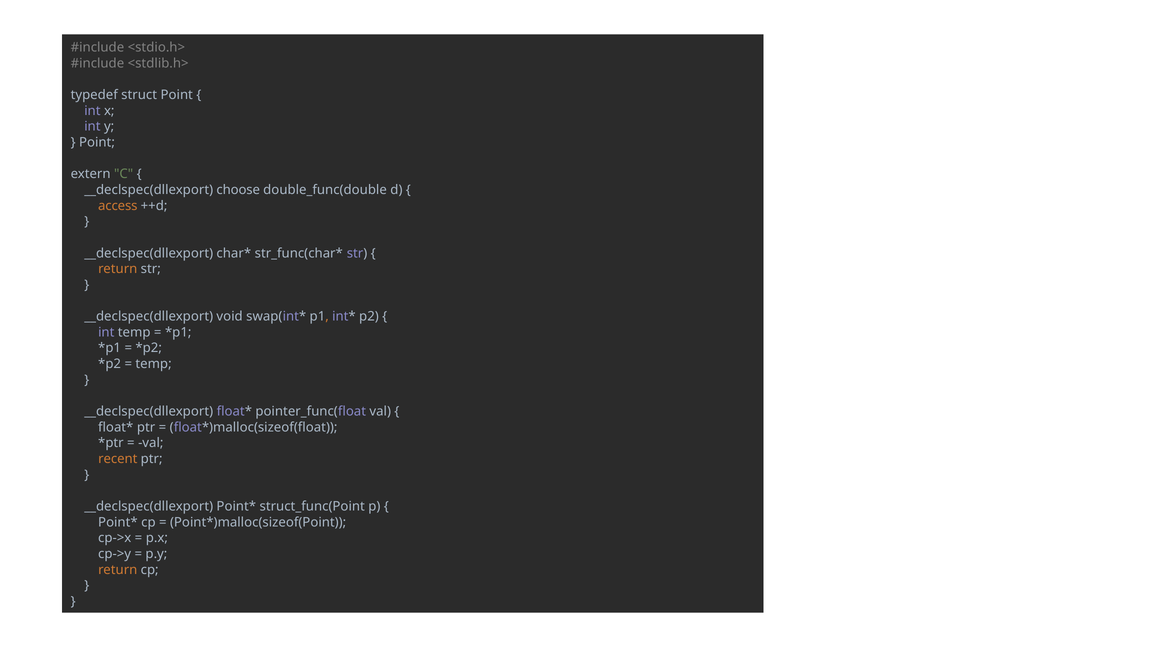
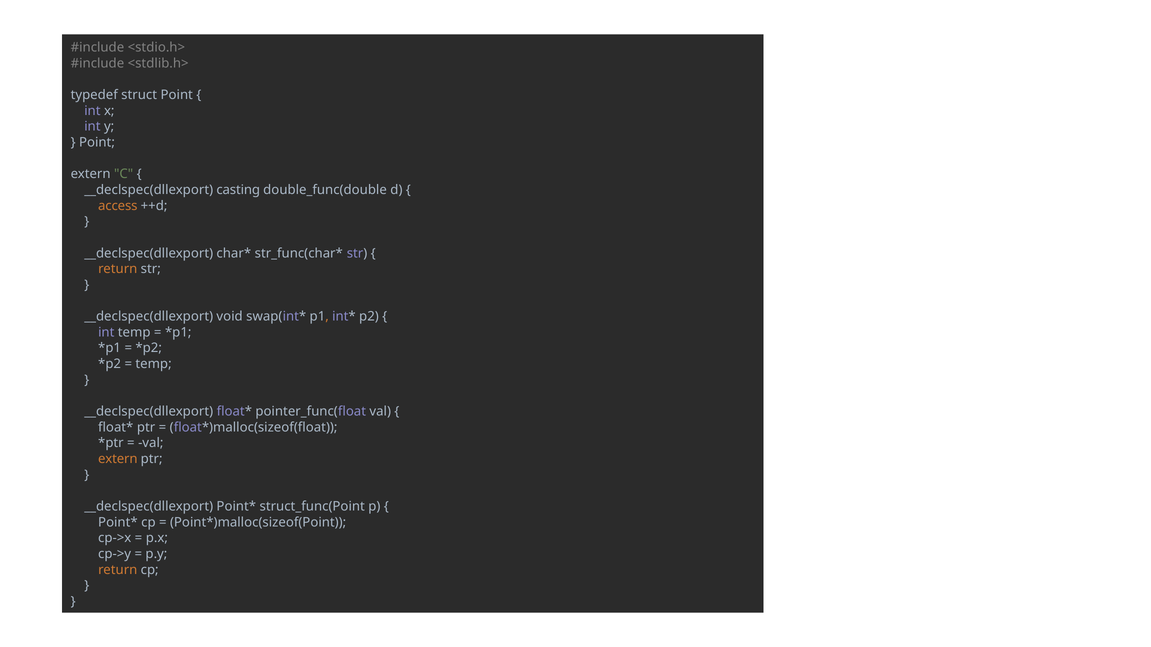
choose: choose -> casting (238, 190)
recent: recent -> extern (118, 459)
